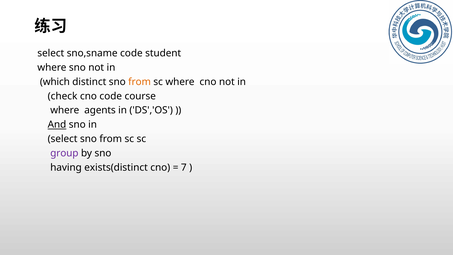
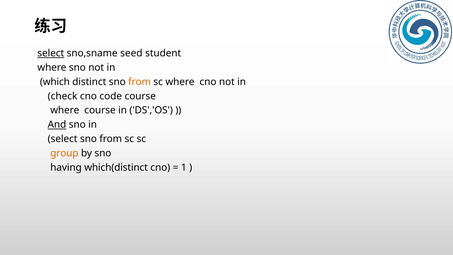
select underline: none -> present (51, 53)
sno,sname code: code -> seed (131, 53)
where agents: agents -> course (100, 110)
group colour: purple -> orange (64, 153)
exists(distinct: exists(distinct -> which(distinct (116, 167)
7: 7 -> 1 (184, 167)
